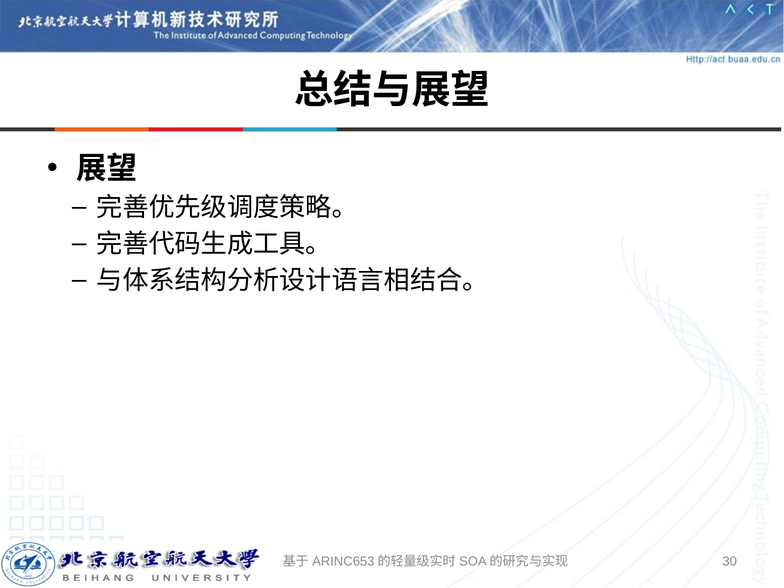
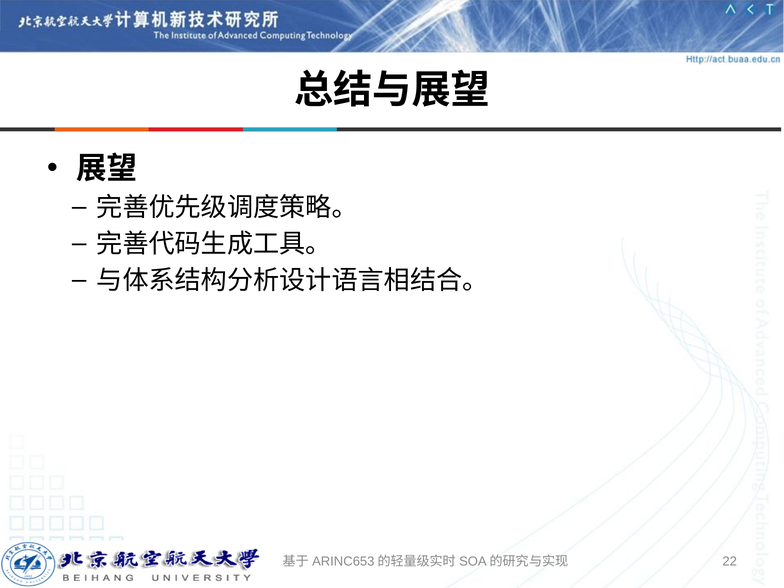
30: 30 -> 22 (730, 562)
